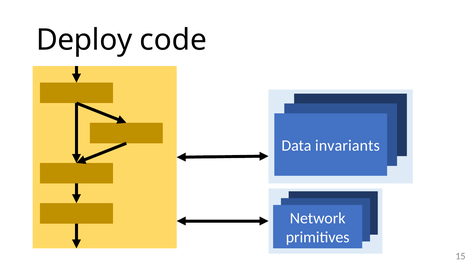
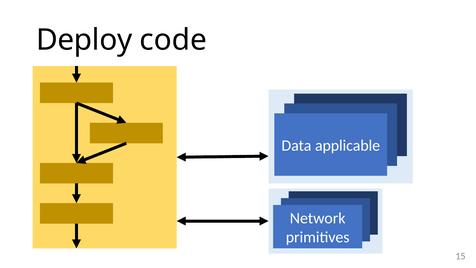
invariants: invariants -> applicable (348, 146)
